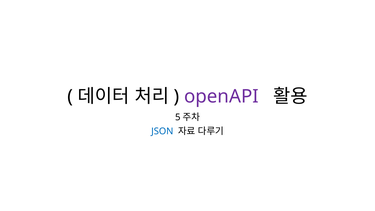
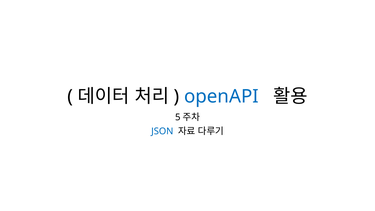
openAPI colour: purple -> blue (221, 96)
